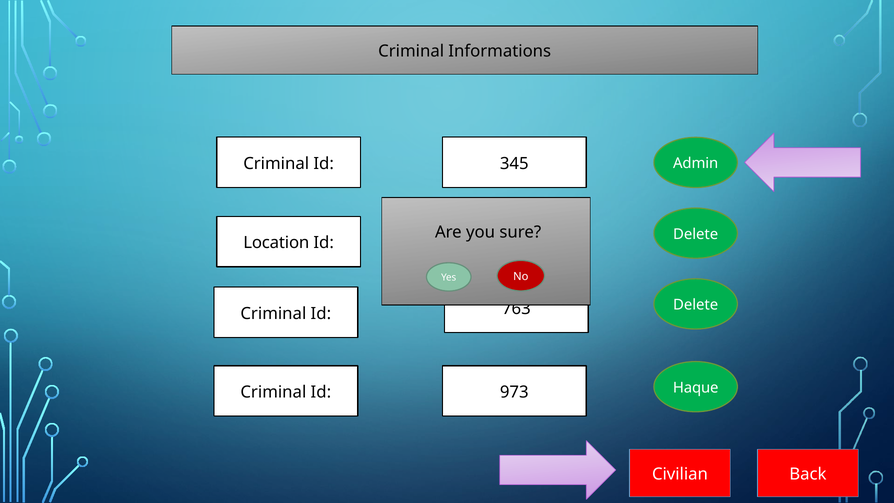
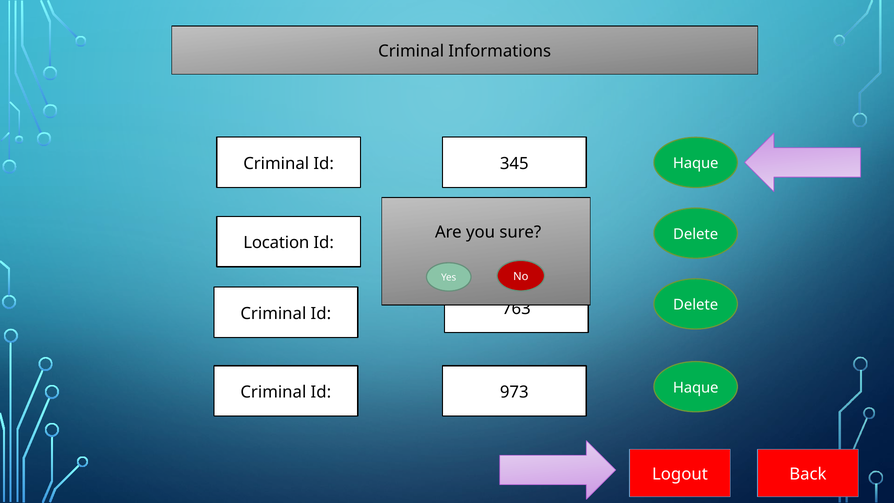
Admin: Admin -> Haque (696, 163)
Civilian: Civilian -> Logout (680, 474)
